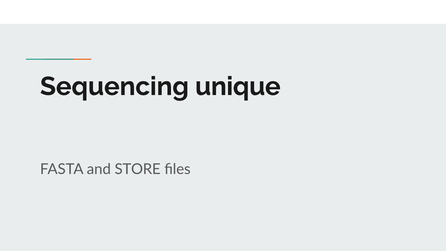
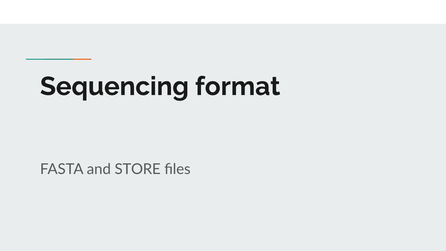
unique: unique -> format (238, 86)
